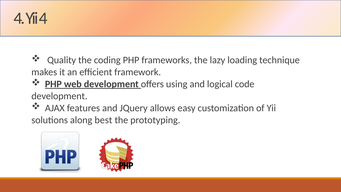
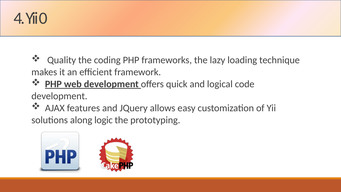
Yii 4: 4 -> 0 (43, 18)
using: using -> quick (177, 84)
best: best -> logic (104, 120)
